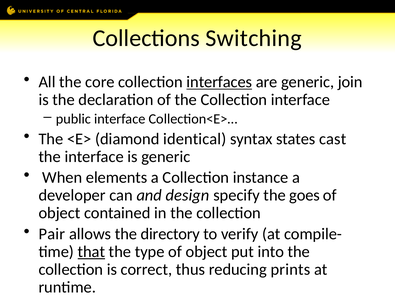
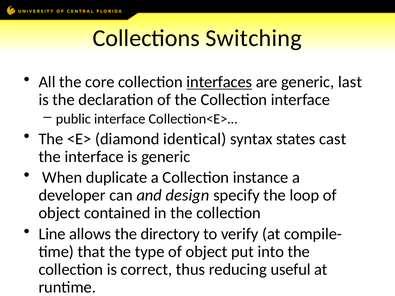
join: join -> last (350, 82)
elements: elements -> duplicate (117, 178)
goes: goes -> loop (304, 195)
Pair: Pair -> Line (52, 234)
that underline: present -> none (91, 252)
prints: prints -> useful (291, 270)
